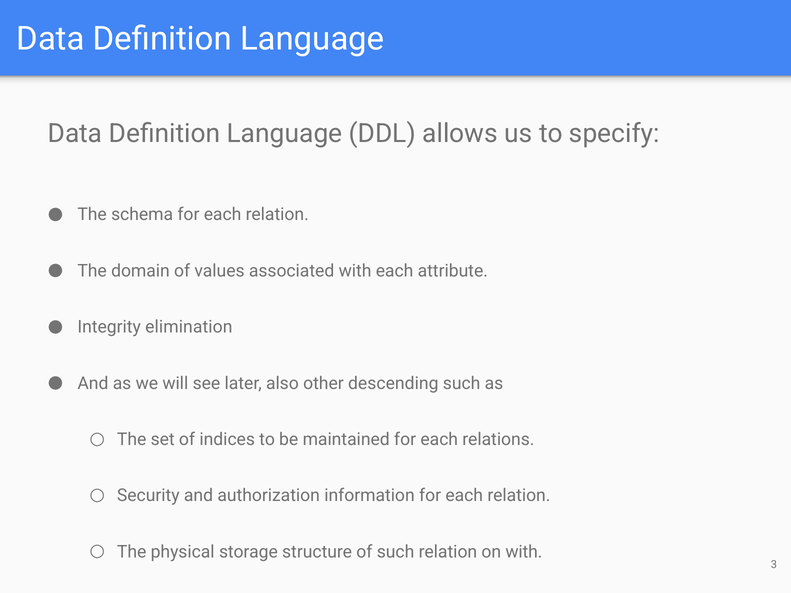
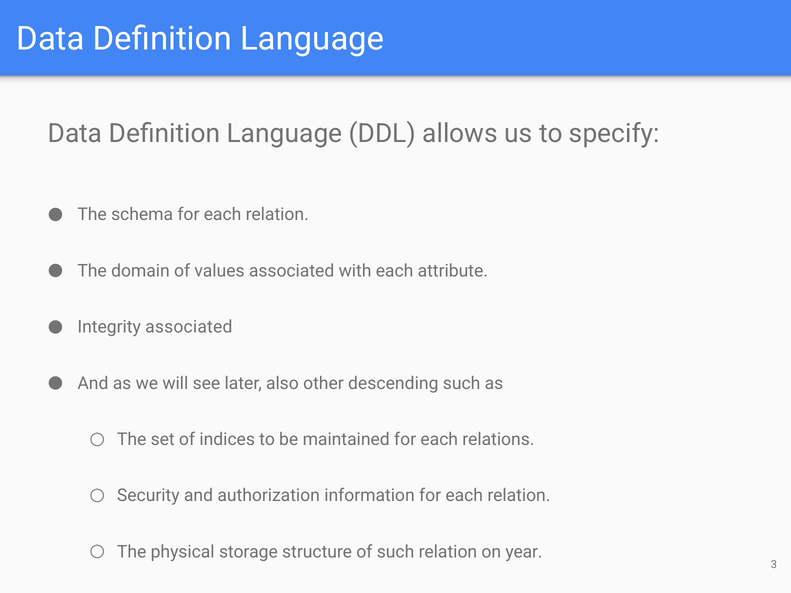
Integrity elimination: elimination -> associated (189, 327)
on with: with -> year (524, 552)
